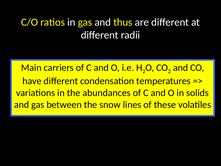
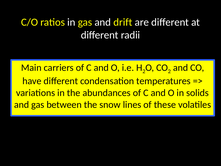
thus: thus -> drift (123, 22)
